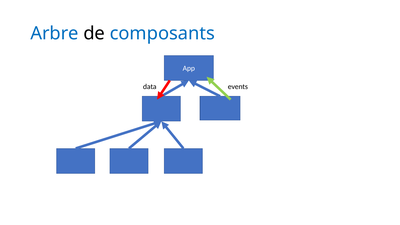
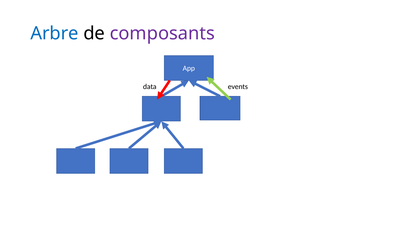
composants colour: blue -> purple (162, 34)
